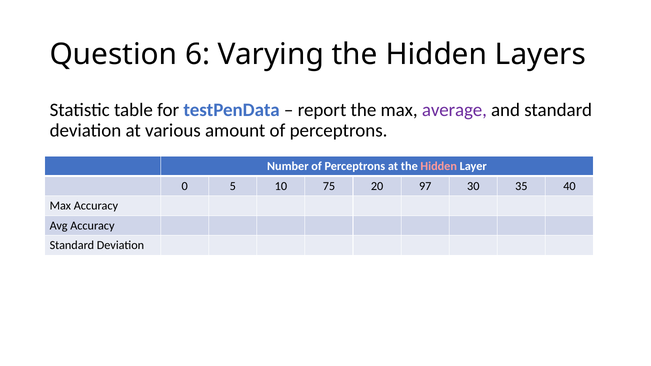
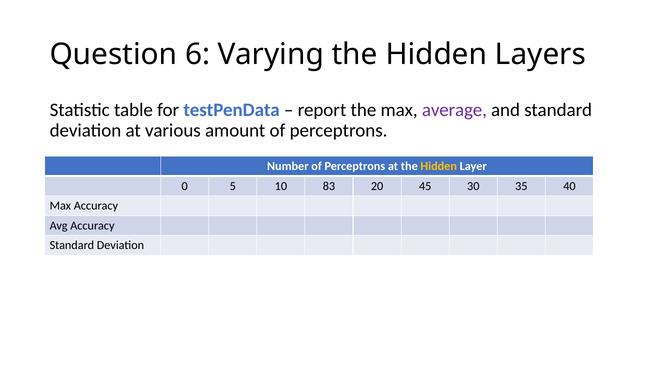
Hidden colour: pink -> yellow (439, 166)
75: 75 -> 83 (329, 186)
97: 97 -> 45 (425, 186)
